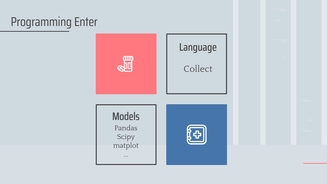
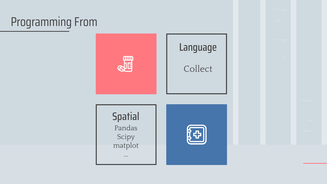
Enter: Enter -> From (86, 22)
Models: Models -> Spatial (126, 116)
